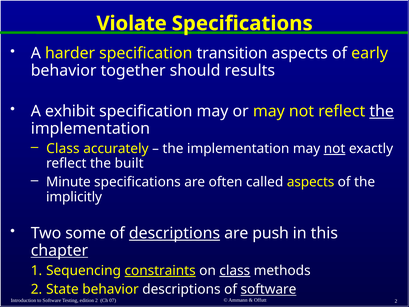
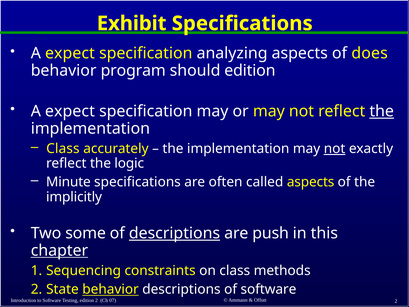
Violate: Violate -> Exhibit (132, 23)
harder: harder -> expect (70, 53)
transition: transition -> analyzing (232, 53)
early: early -> does (370, 53)
together: together -> program (133, 70)
should results: results -> edition (250, 70)
exhibit: exhibit -> expect (70, 111)
built: built -> logic (129, 163)
constraints underline: present -> none (160, 270)
class underline: present -> none (235, 270)
behavior underline: none -> present (111, 289)
software underline: present -> none (268, 289)
